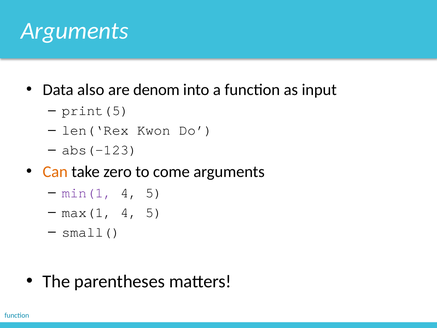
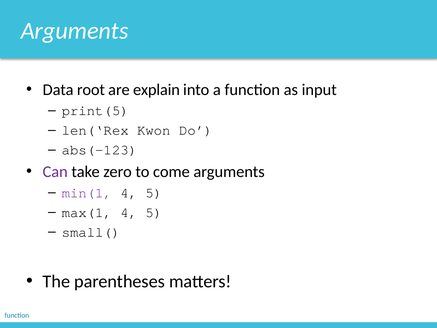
also: also -> root (91, 90)
denom: denom -> explain (156, 90)
Can colour: orange -> purple (55, 172)
